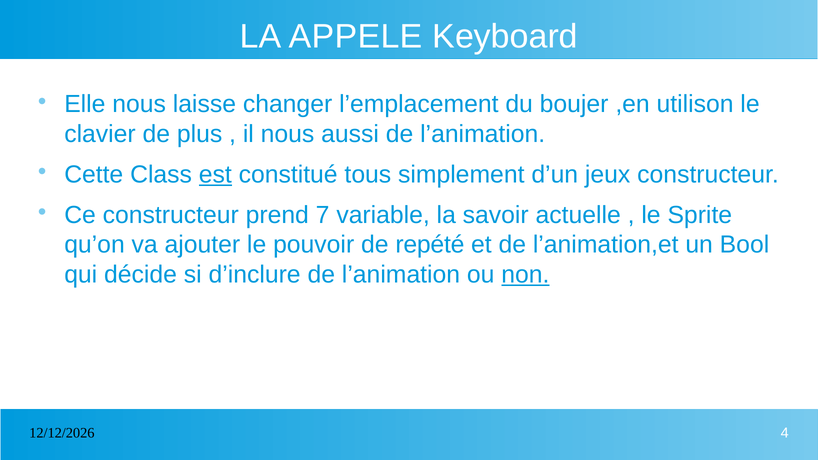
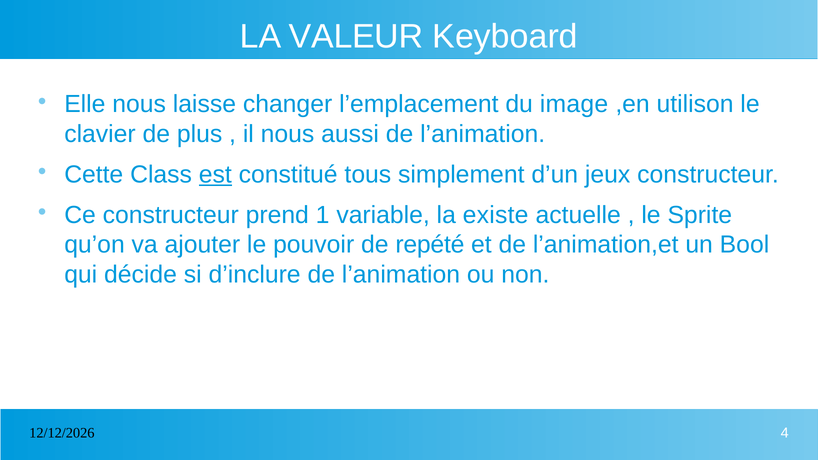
APPELE: APPELE -> VALEUR (356, 36)
boujer: boujer -> image (574, 104)
7: 7 -> 1 (323, 215)
savoir: savoir -> existe (496, 215)
non underline: present -> none (525, 274)
